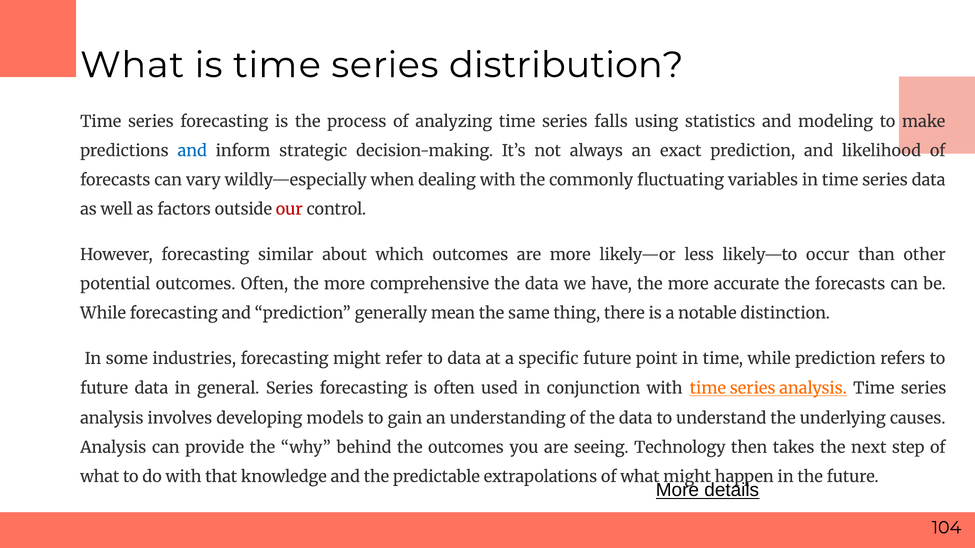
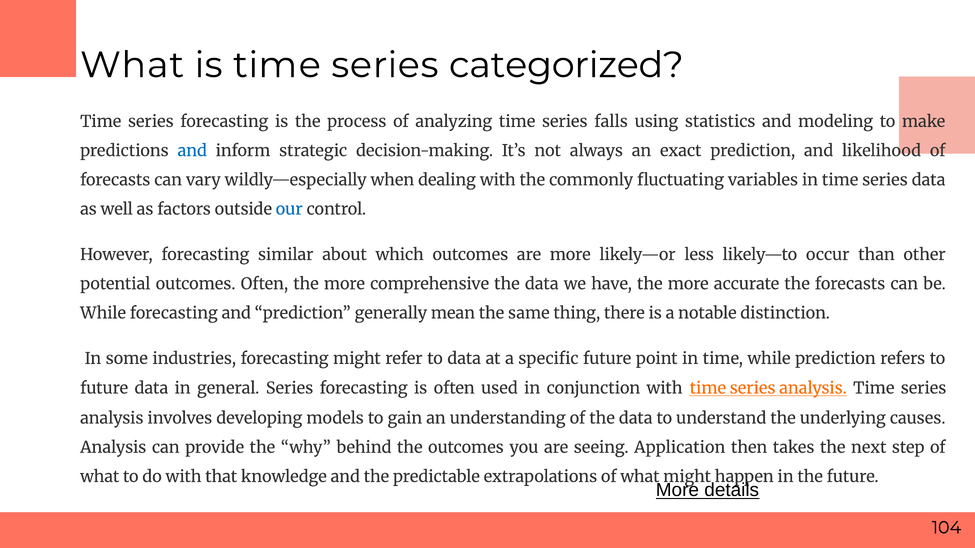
distribution: distribution -> categorized (566, 65)
our colour: red -> blue (289, 209)
Technology: Technology -> Application (680, 448)
